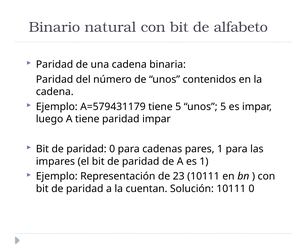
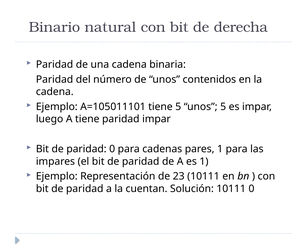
alfabeto: alfabeto -> derecha (241, 27)
A=579431179: A=579431179 -> A=105011101 (113, 107)
